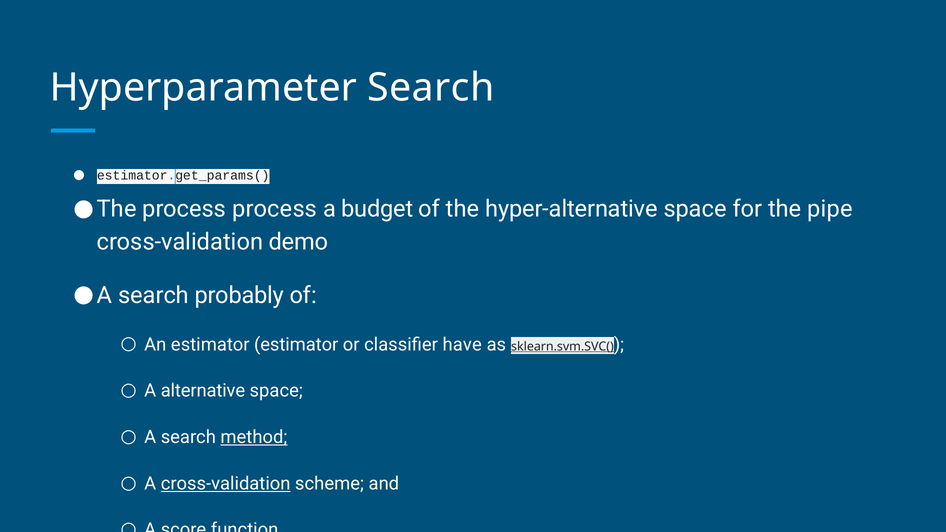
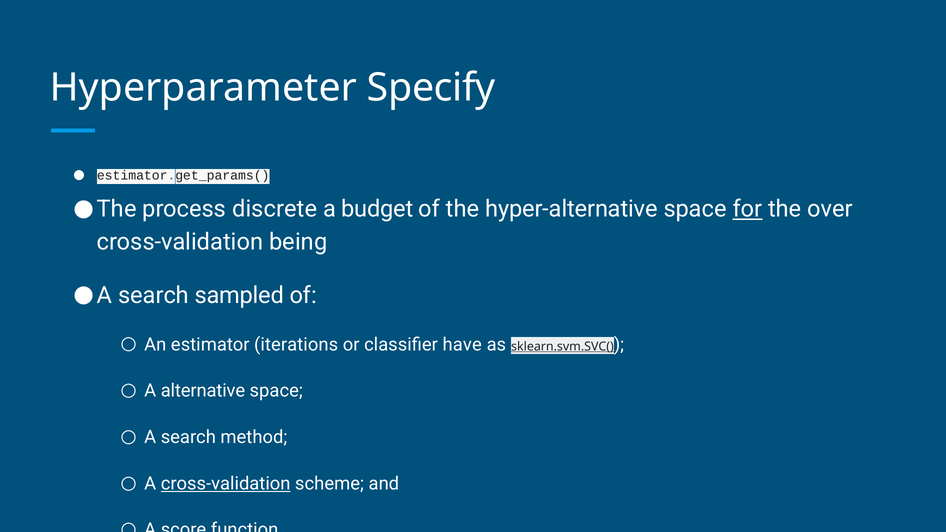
Hyperparameter Search: Search -> Specify (431, 88)
process process: process -> discrete (275, 209)
for underline: none -> present (747, 209)
pipe: pipe -> over (830, 209)
demo: demo -> being (298, 242)
probably: probably -> sampled (239, 295)
estimator estimator: estimator -> iterations (296, 345)
method underline: present -> none (254, 437)
